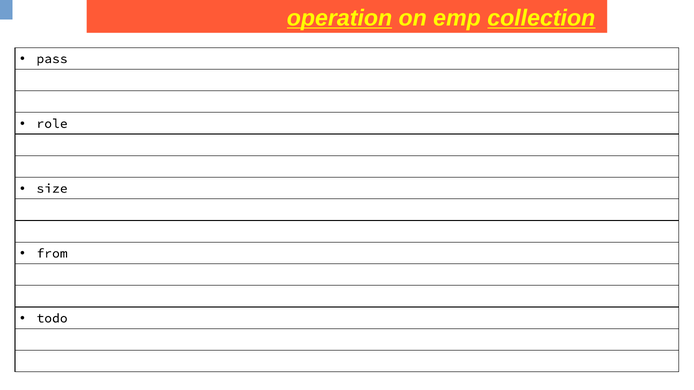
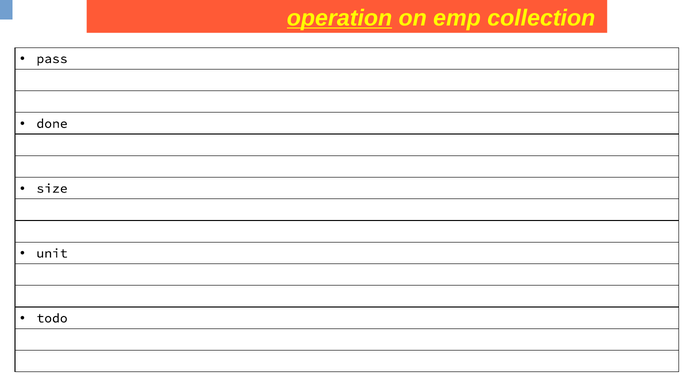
collection underline: present -> none (541, 18)
role: role -> done (52, 124)
from: from -> unit (52, 254)
